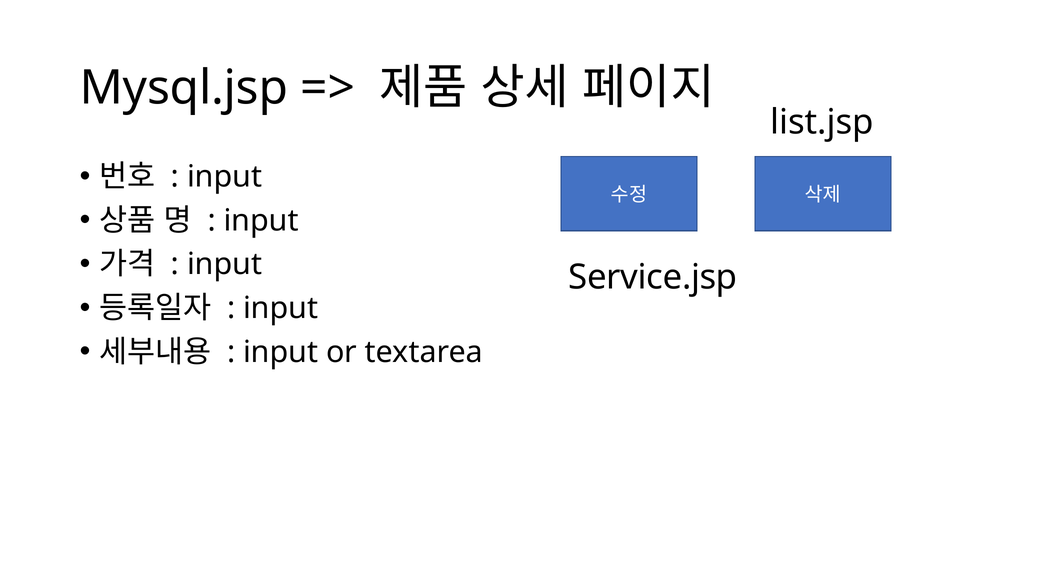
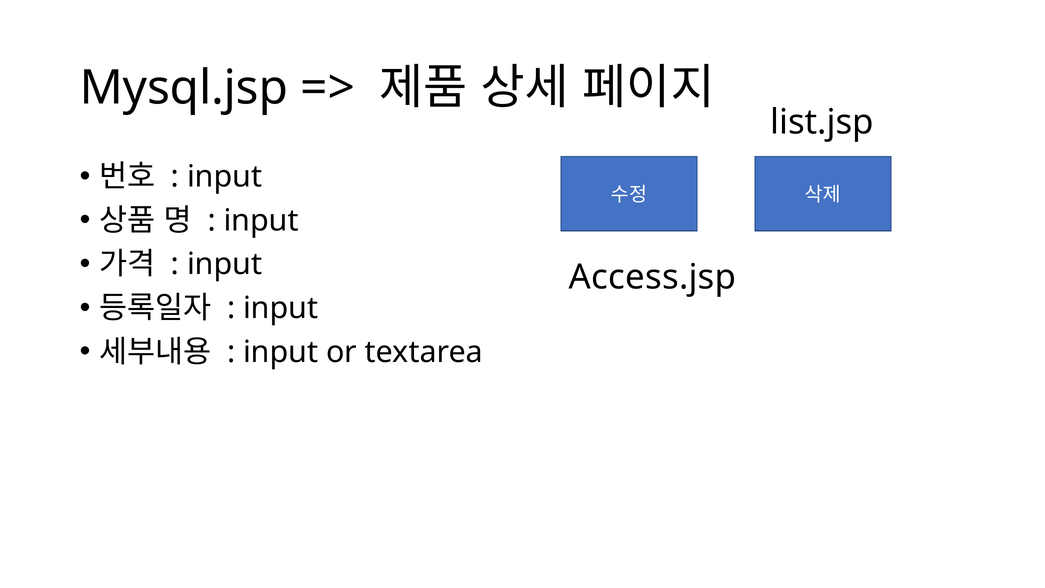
Service.jsp: Service.jsp -> Access.jsp (653, 277)
